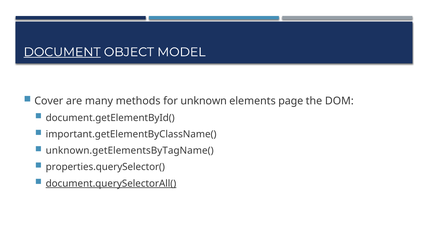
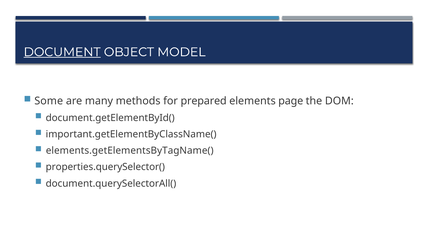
Cover: Cover -> Some (49, 101)
unknown: unknown -> prepared (204, 101)
unknown.getElementsByTagName(: unknown.getElementsByTagName( -> elements.getElementsByTagName( (130, 151)
document.querySelectorAll( underline: present -> none (111, 183)
